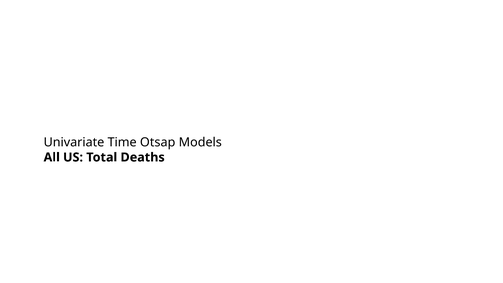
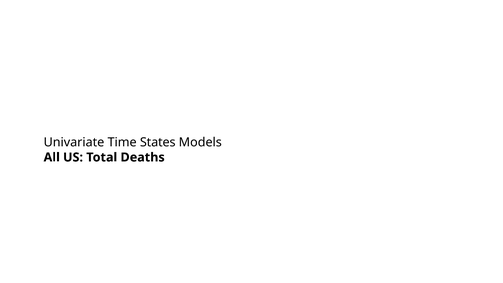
Otsap: Otsap -> States (158, 142)
